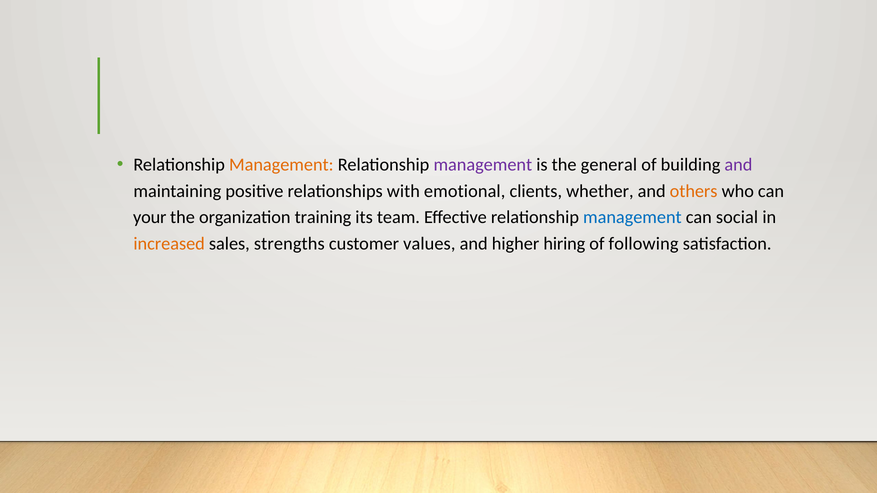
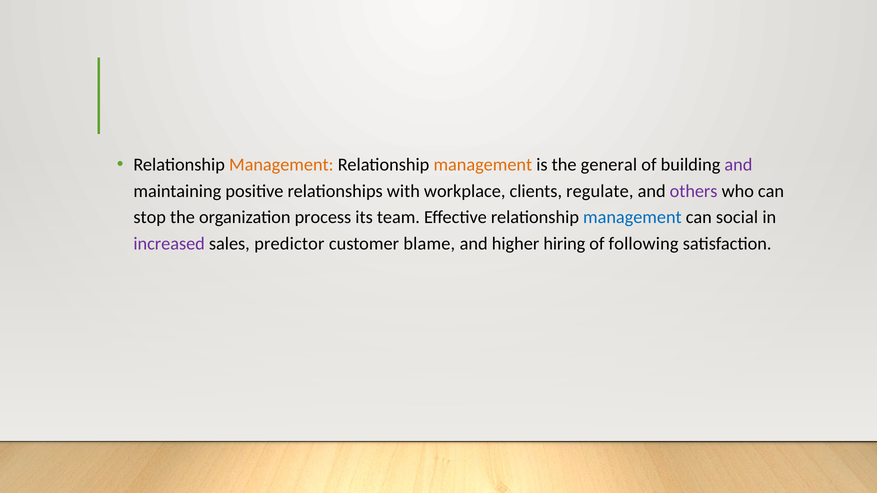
management colour: purple -> orange (483, 165)
emotional: emotional -> workplace (465, 191)
whether: whether -> regulate (600, 191)
others colour: orange -> purple (694, 191)
your: your -> stop (150, 218)
training: training -> process (323, 218)
increased colour: orange -> purple (169, 244)
strengths: strengths -> predictor (289, 244)
values: values -> blame (429, 244)
